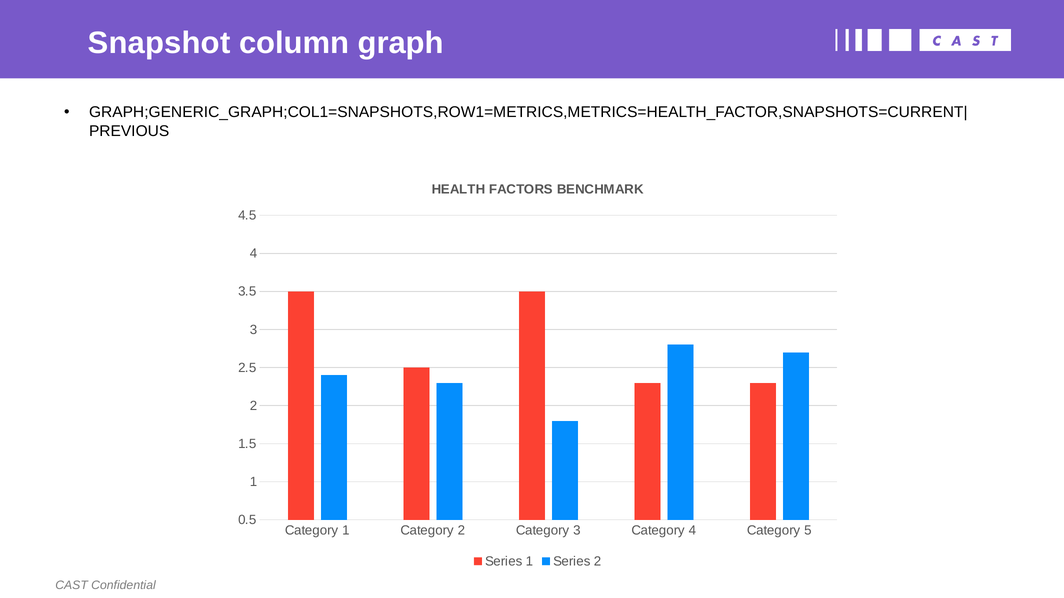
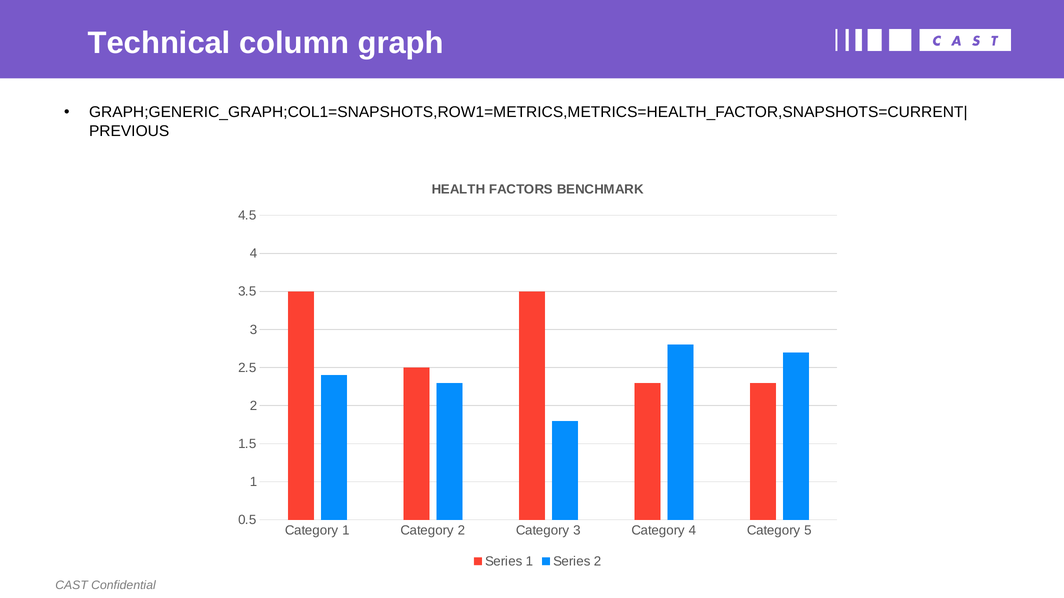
Snapshot: Snapshot -> Technical (159, 43)
